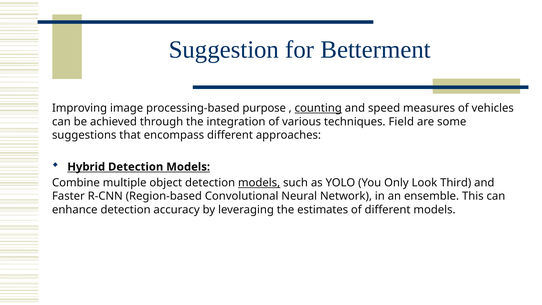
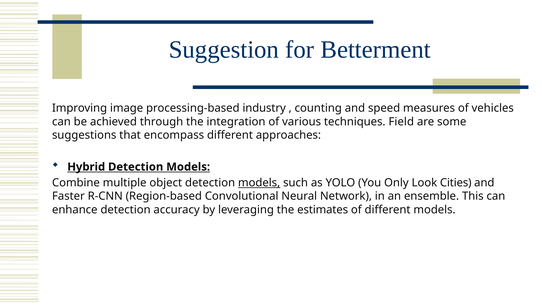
purpose: purpose -> industry (264, 108)
counting underline: present -> none (318, 108)
Third: Third -> Cities (456, 183)
